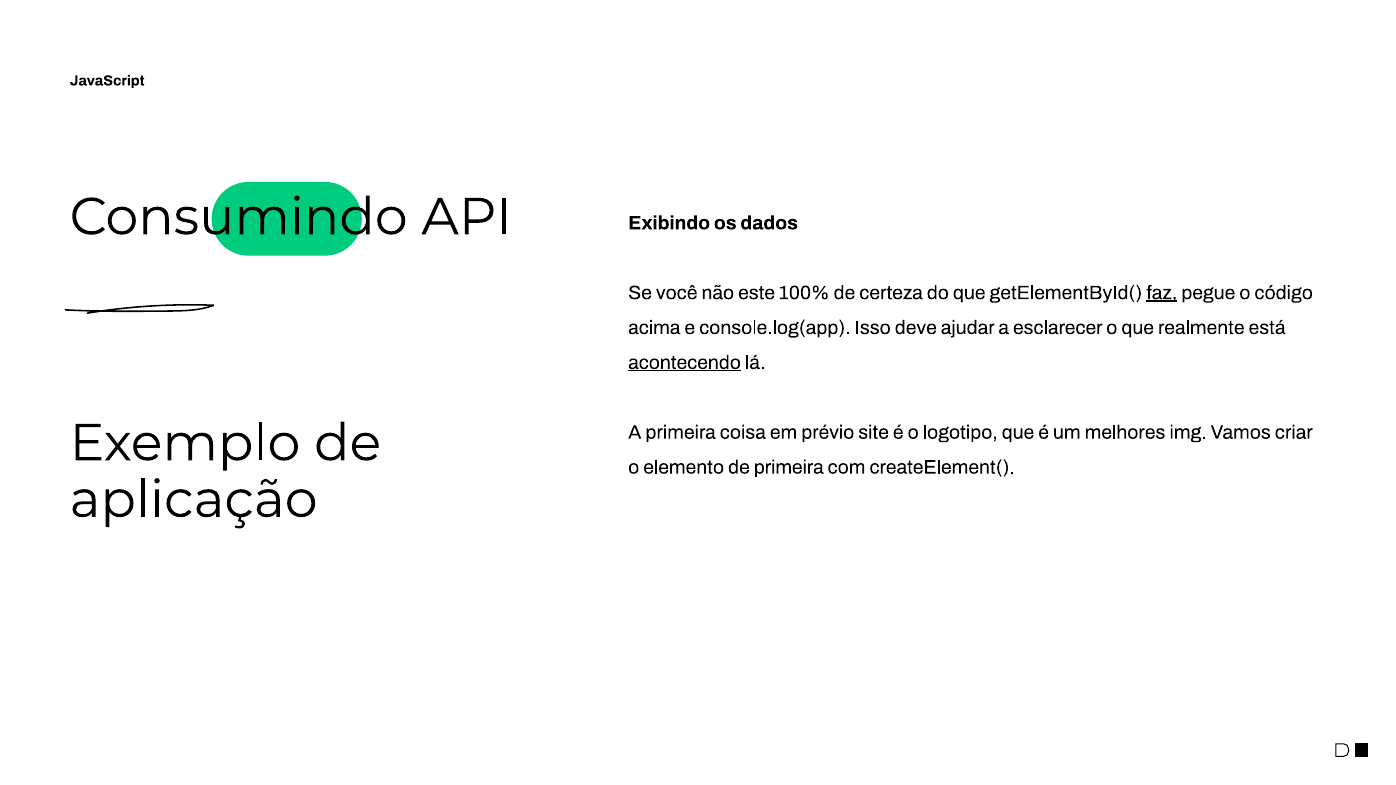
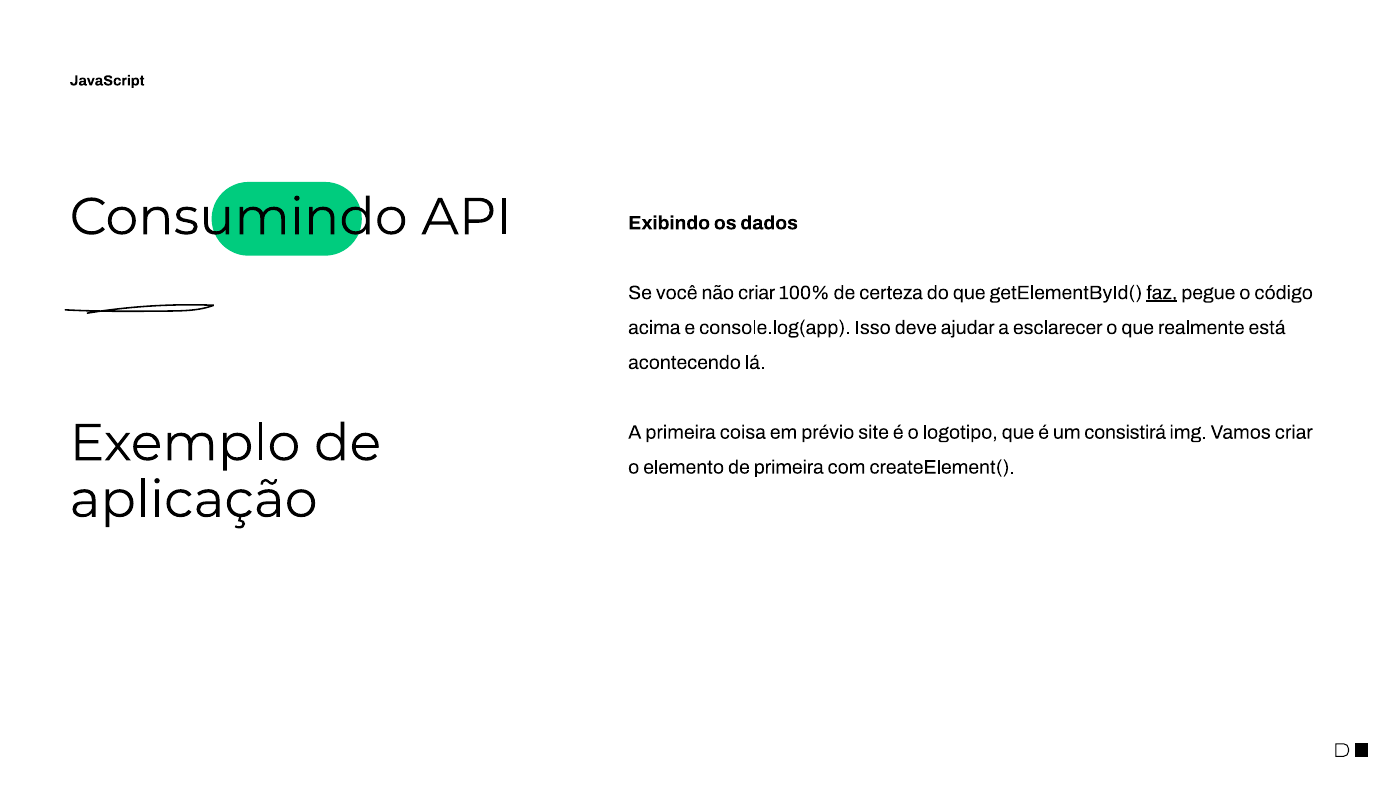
não este: este -> criar (757, 293)
acontecendo underline: present -> none (685, 363)
melhores: melhores -> consistirá (1125, 432)
